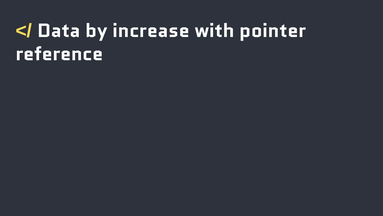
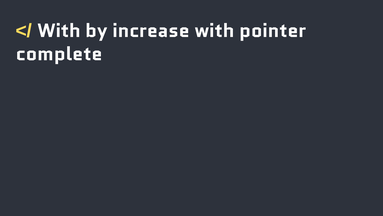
Data: Data -> With (59, 31)
reference: reference -> complete (59, 54)
